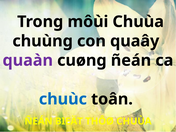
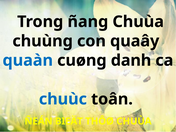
môùi: môùi -> ñang (88, 22)
quaàn colour: purple -> blue (28, 60)
cuøng ñeán: ñeán -> danh (131, 60)
